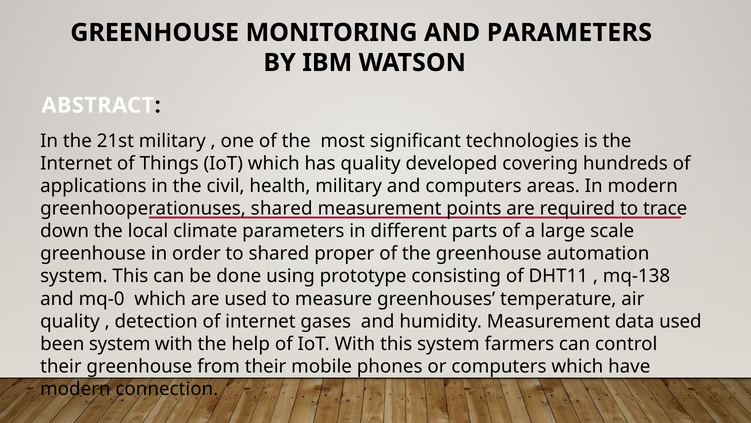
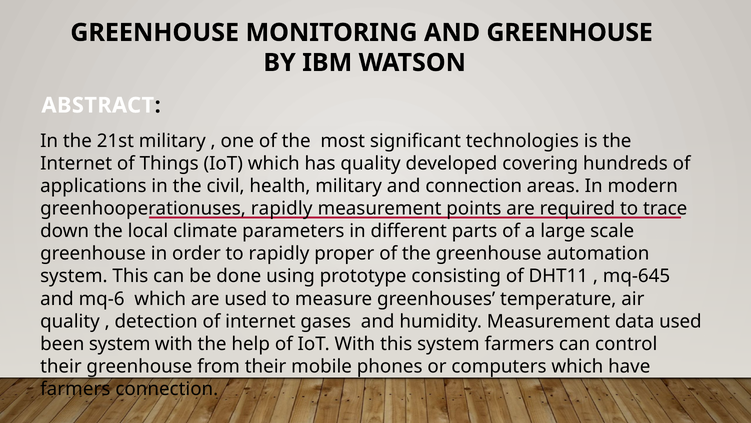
AND PARAMETERS: PARAMETERS -> GREENHOUSE (570, 33)
and computers: computers -> connection (474, 186)
greenhooperationuses shared: shared -> rapidly (282, 208)
to shared: shared -> rapidly (279, 253)
mq-138: mq-138 -> mq-645 (637, 276)
mq-0: mq-0 -> mq-6 (102, 298)
modern: modern -> farmers (75, 389)
